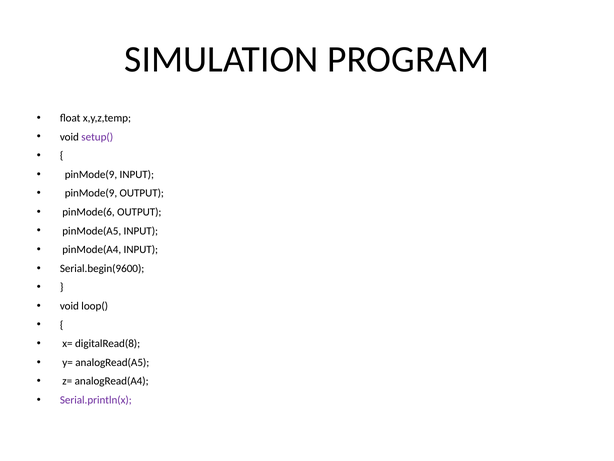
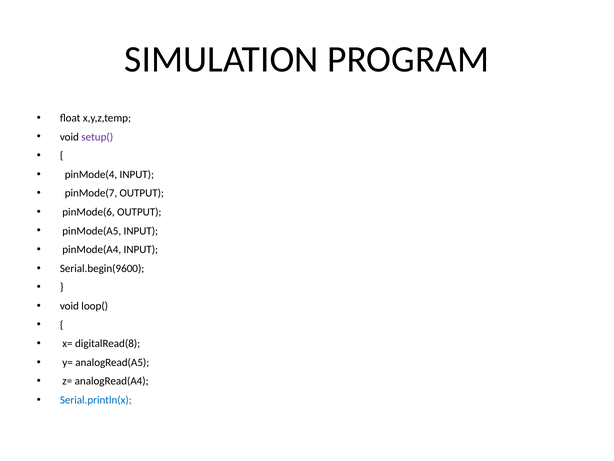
pinMode(9: pinMode(9 -> pinMode(4 (91, 174)
pinMode(9: pinMode(9 -> pinMode(7 (91, 193)
Serial.println(x colour: purple -> blue (96, 400)
